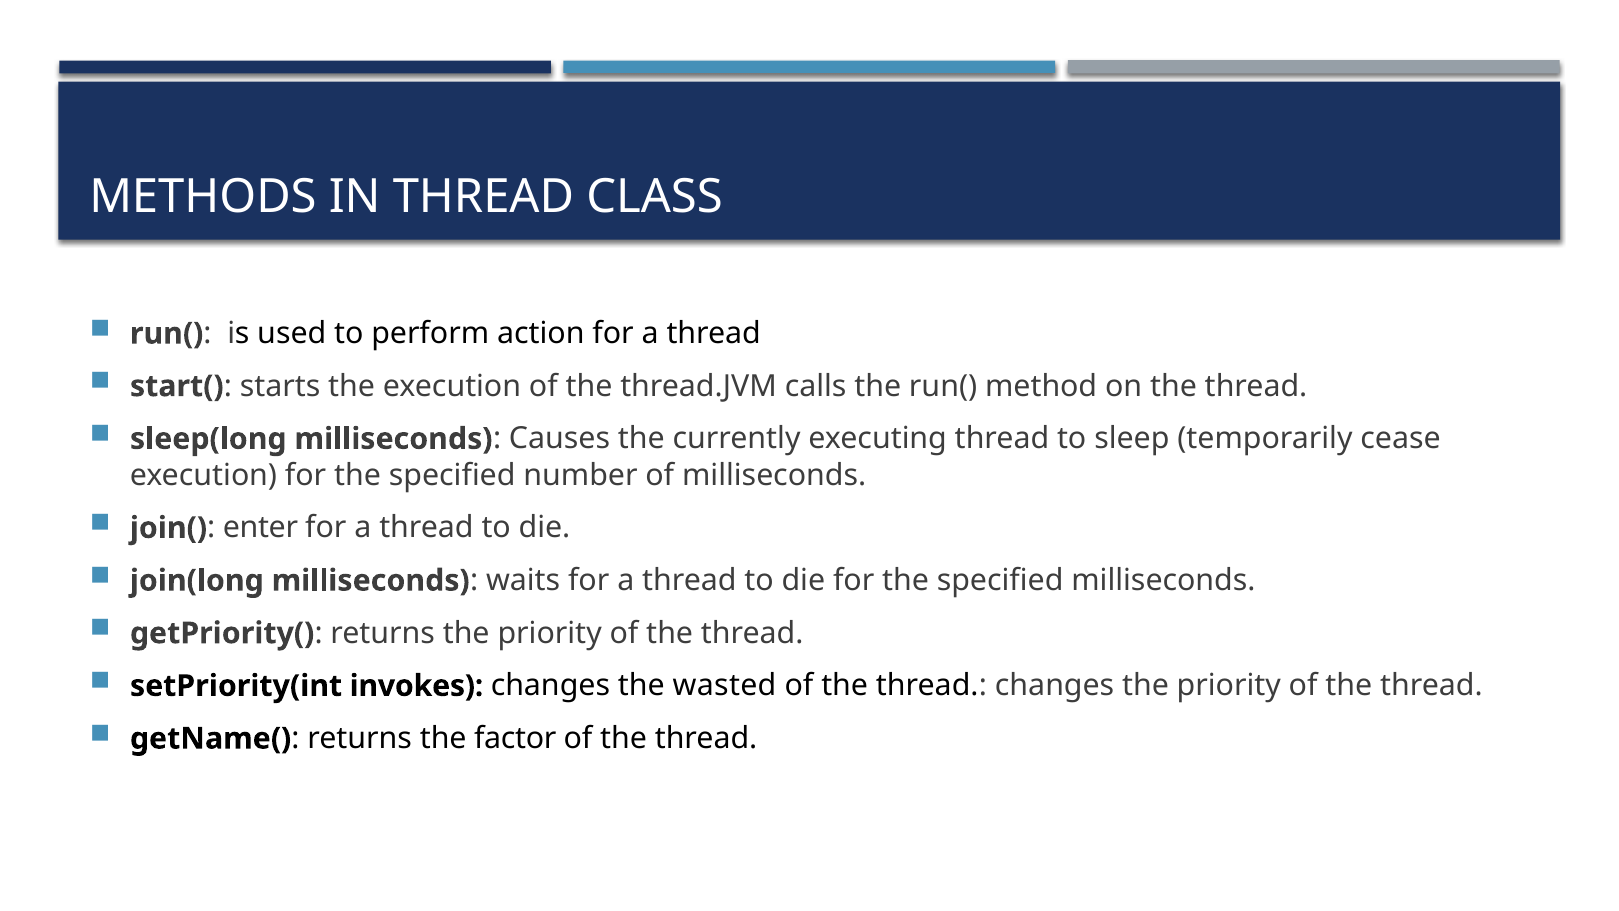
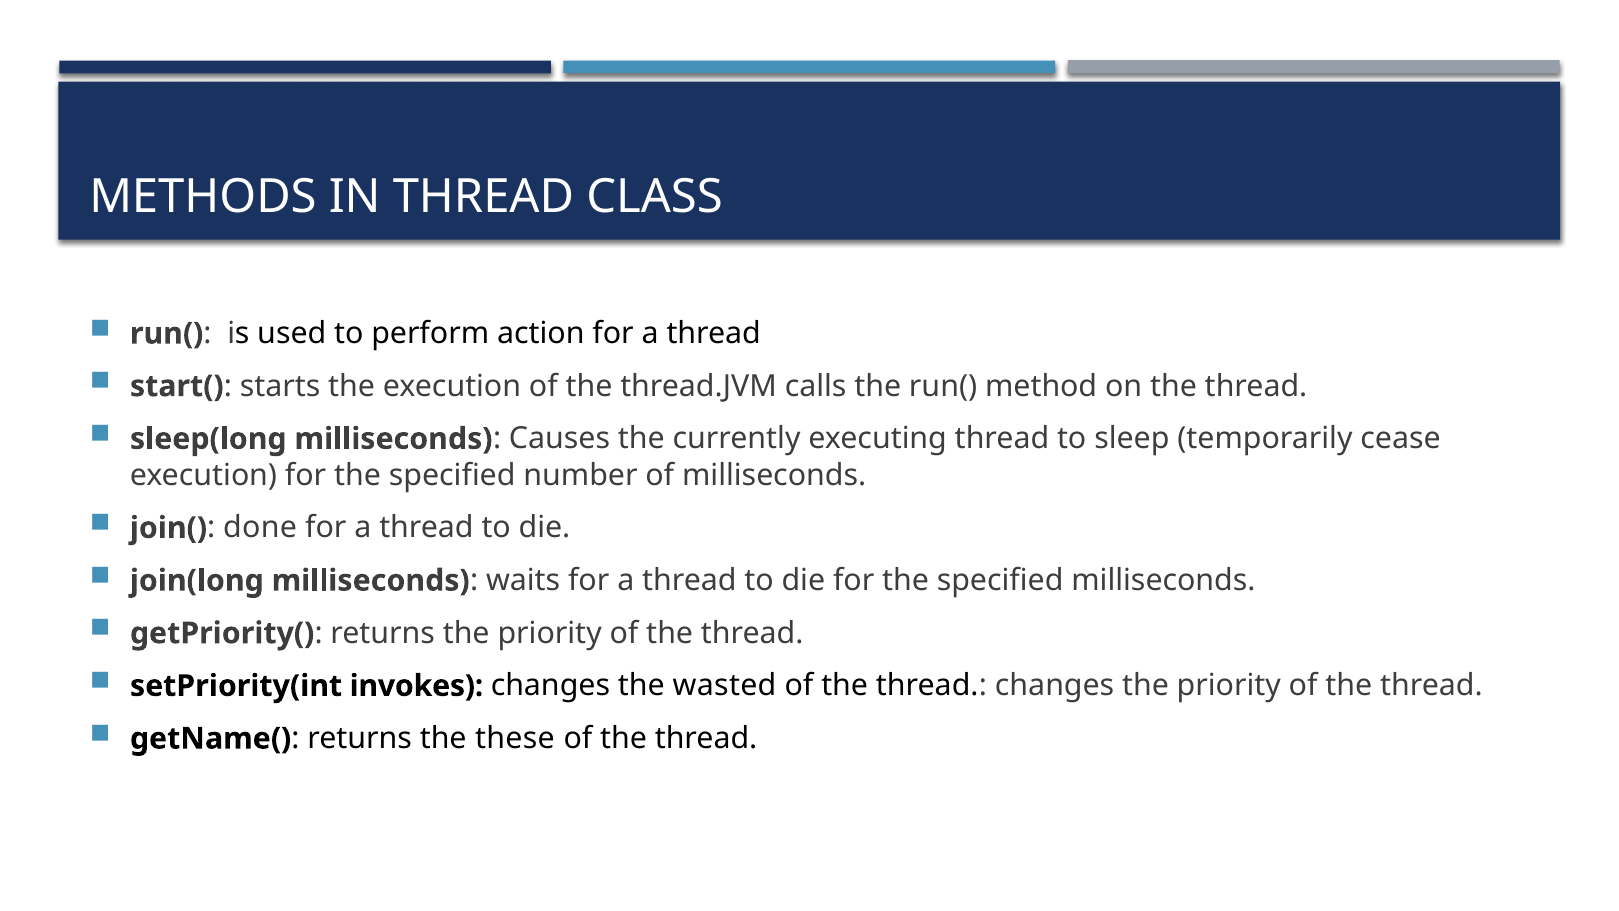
enter: enter -> done (260, 528)
factor: factor -> these (515, 738)
